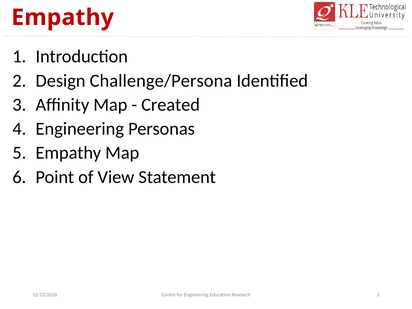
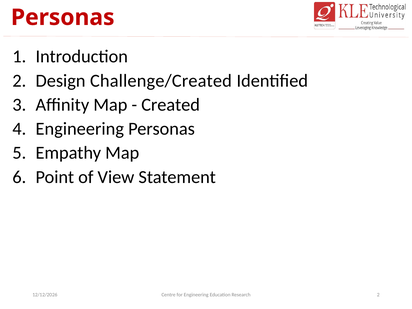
Empathy: Empathy -> Personas (63, 17)
Challenge/Persona: Challenge/Persona -> Challenge/Created (161, 81)
